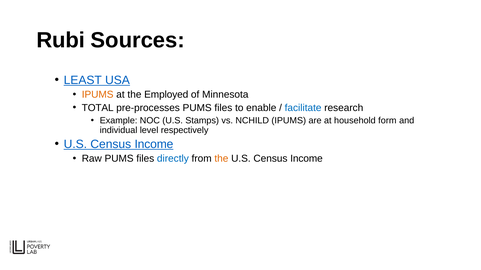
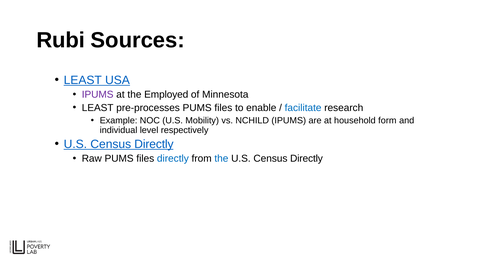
IPUMS colour: orange -> purple (98, 95)
TOTAL: TOTAL -> LEAST (98, 108)
Stamps: Stamps -> Mobility (202, 121)
Income: Income -> Directly (154, 144)
the colour: orange -> blue (221, 159)
Income: Income -> Directly (306, 159)
